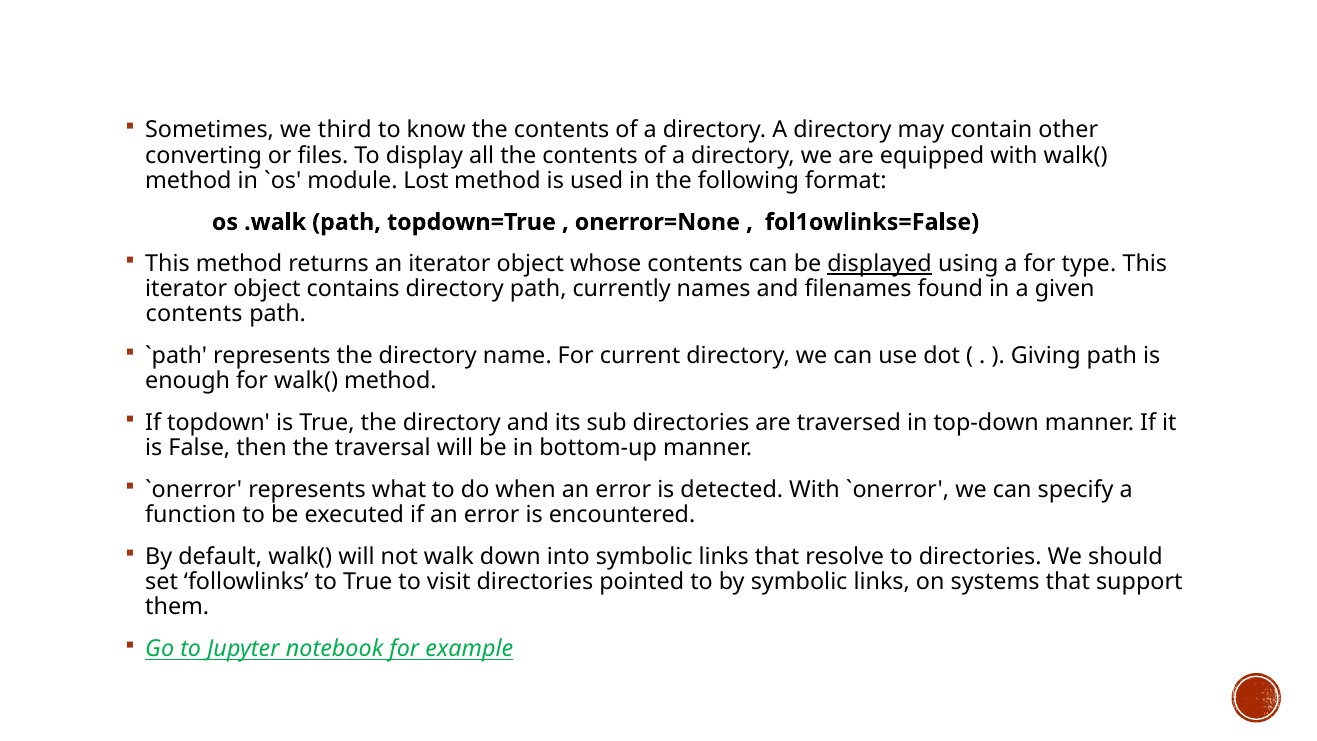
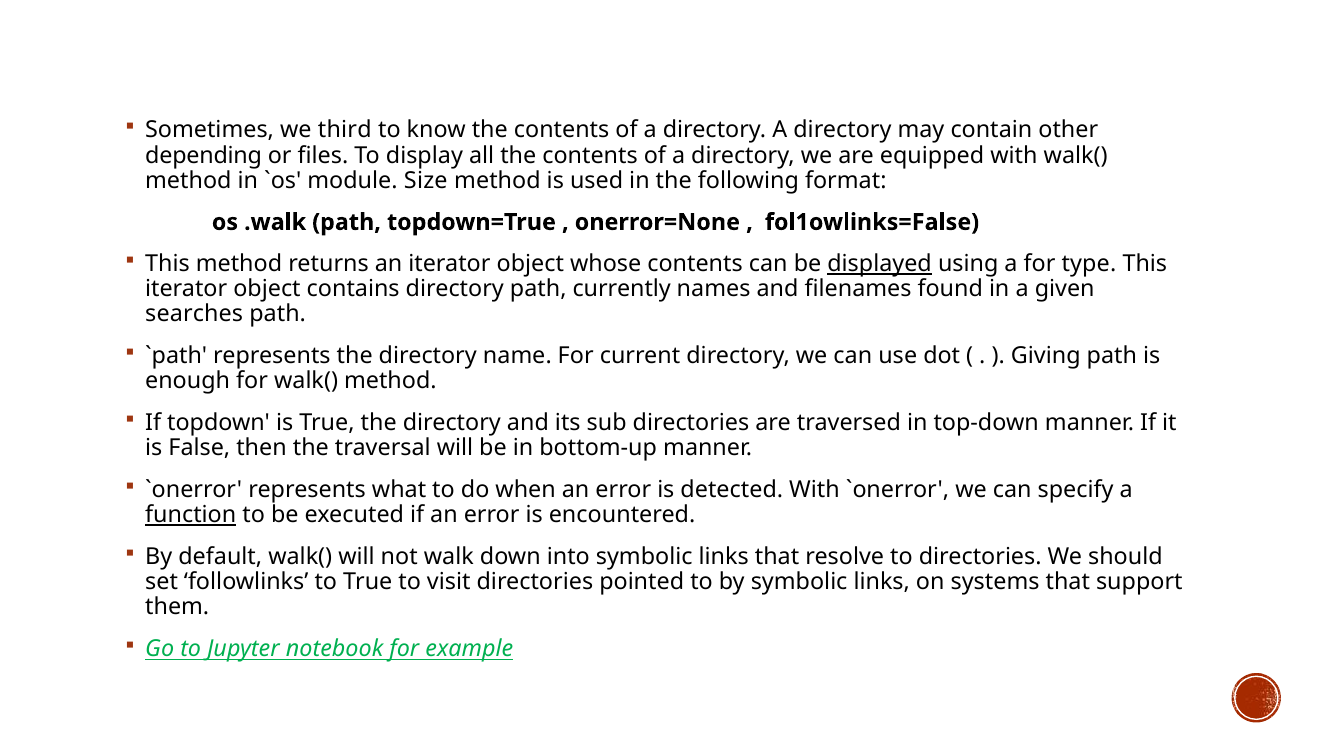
converting: converting -> depending (204, 155)
Lost: Lost -> Size (426, 180)
contents: contents -> searches (194, 314)
function underline: none -> present (191, 515)
